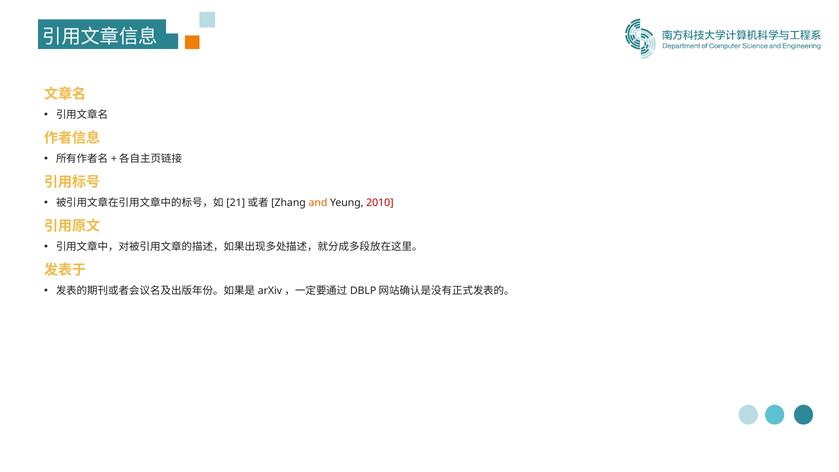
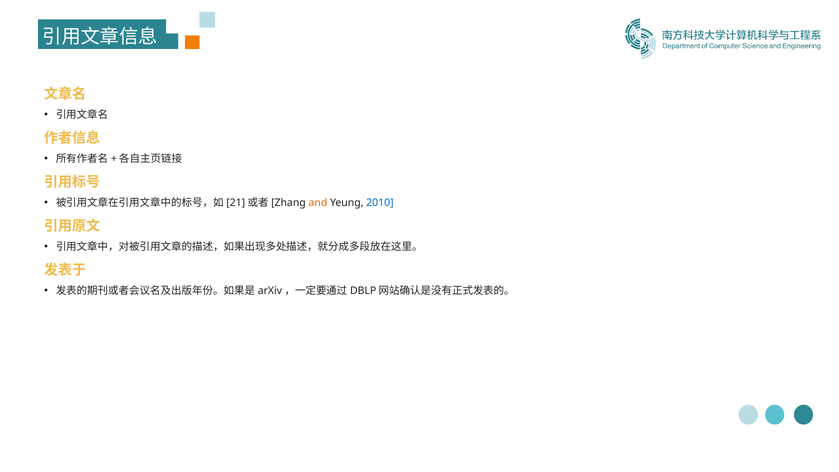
2010 colour: red -> blue (380, 203)
